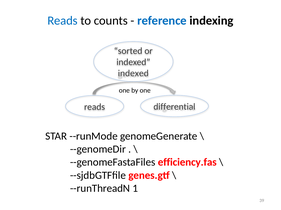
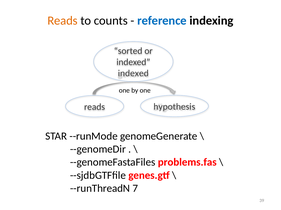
Reads colour: blue -> orange (63, 21)
differential: differential -> hypothesis (174, 107)
efficiency.fas: efficiency.fas -> problems.fas (187, 163)
1: 1 -> 7 (135, 189)
